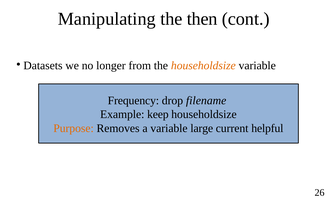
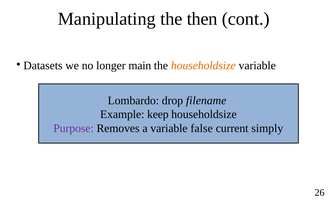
from: from -> main (140, 66)
Frequency: Frequency -> Lombardo (133, 100)
Purpose colour: orange -> purple (74, 128)
large: large -> false (202, 128)
helpful: helpful -> simply (267, 128)
